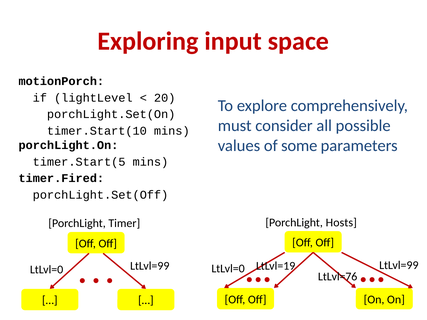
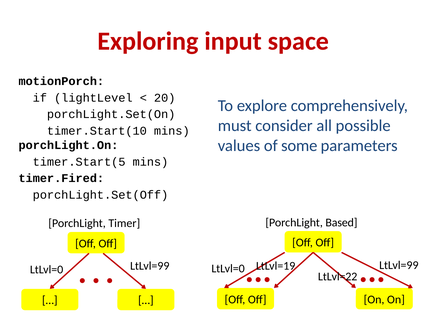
Hosts: Hosts -> Based (341, 223)
LtLvl=76: LtLvl=76 -> LtLvl=22 (338, 277)
